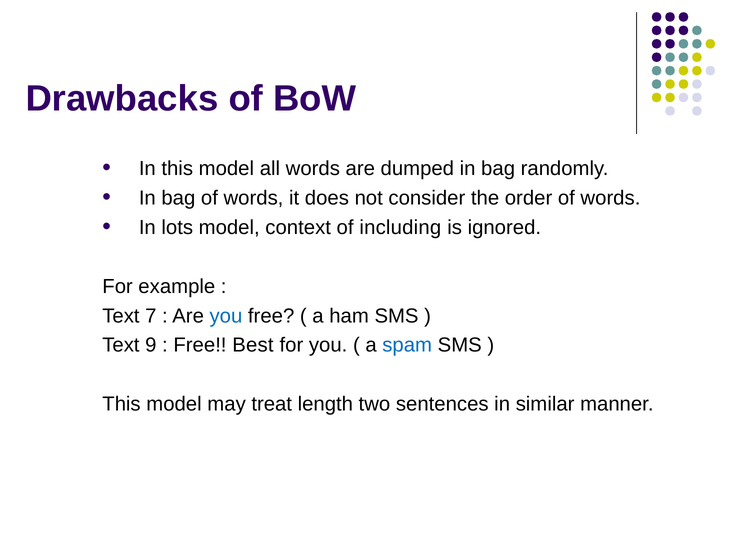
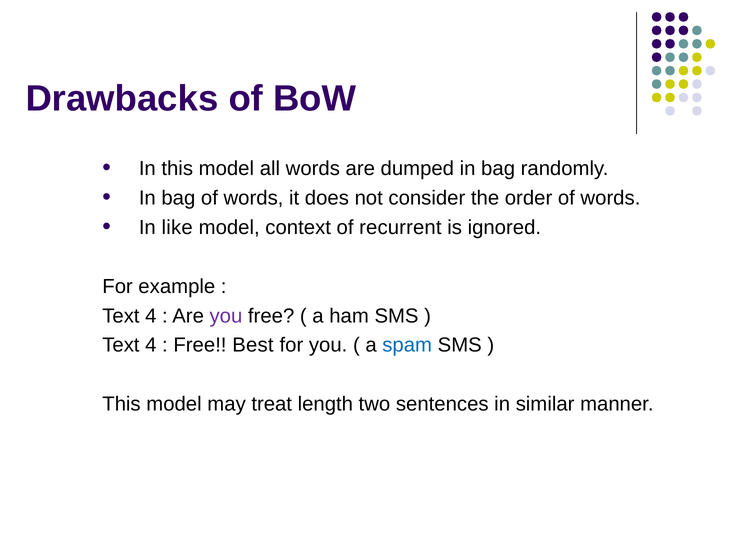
lots: lots -> like (177, 228)
including: including -> recurrent (400, 228)
7: 7 -> 4 (151, 316)
you colour: blue -> purple (226, 316)
9: 9 -> 4 (151, 345)
